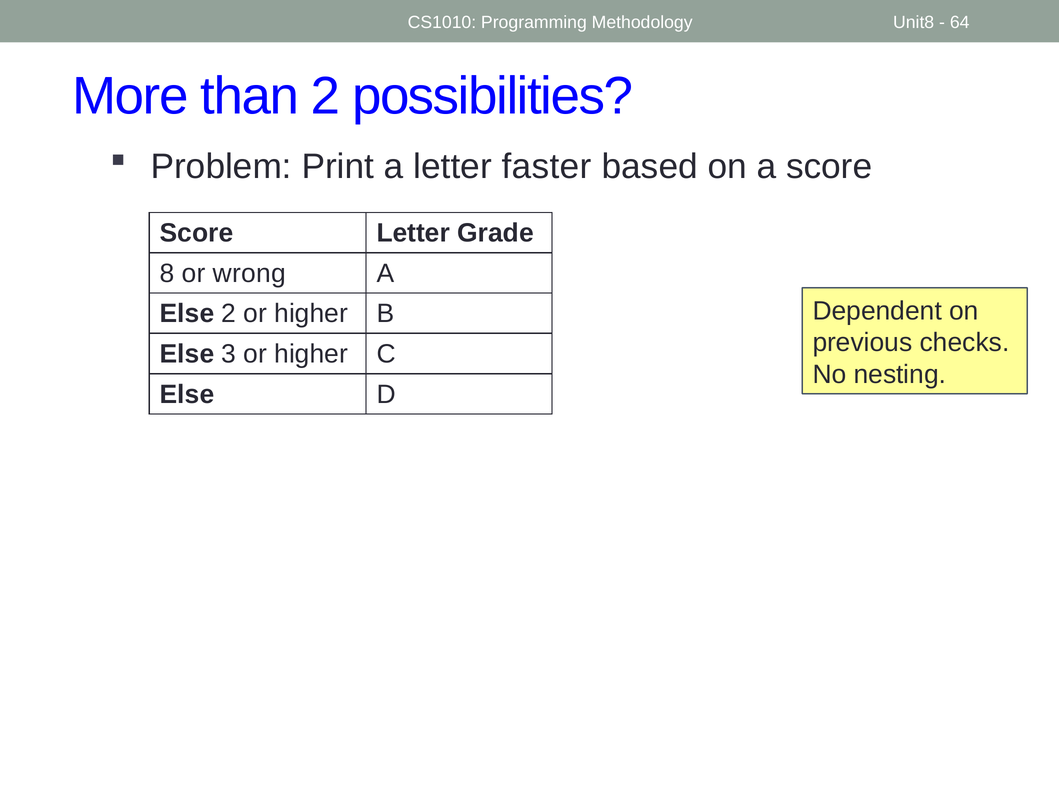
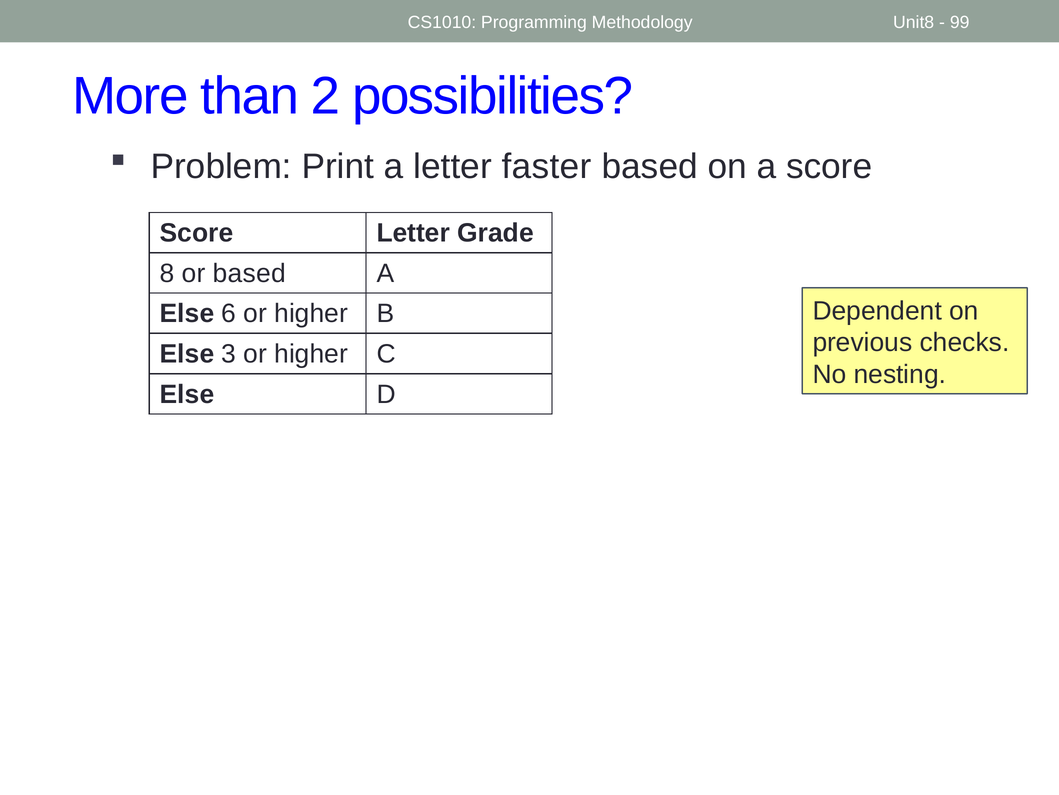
64: 64 -> 99 (960, 22)
or wrong: wrong -> based (249, 273)
Else 2: 2 -> 6 (229, 313)
